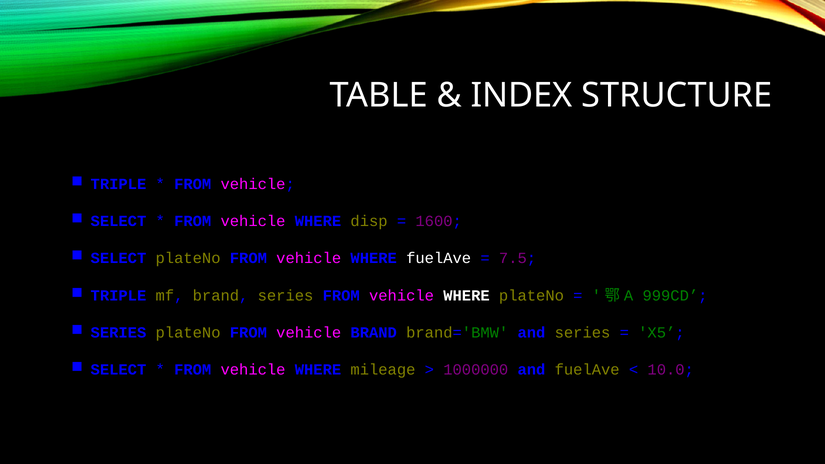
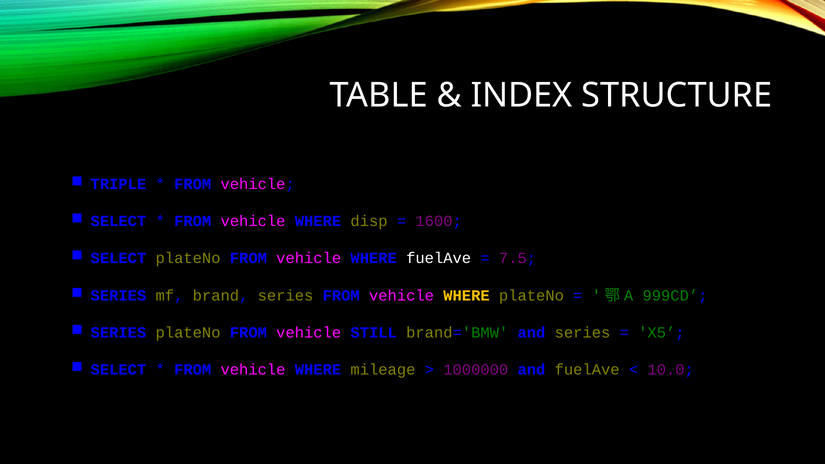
TRIPLE: TRIPLE -> SERIES (118, 296)
WHERE colour: white -> yellow (467, 296)
vehicle BRAND: BRAND -> STILL (374, 333)
